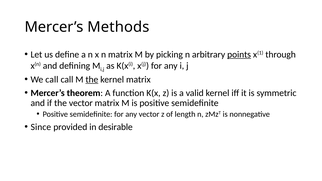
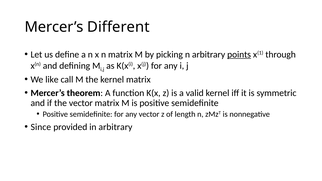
Methods: Methods -> Different (118, 27)
We call: call -> like (52, 79)
the underline: present -> none (92, 79)
in desirable: desirable -> arbitrary (115, 127)
